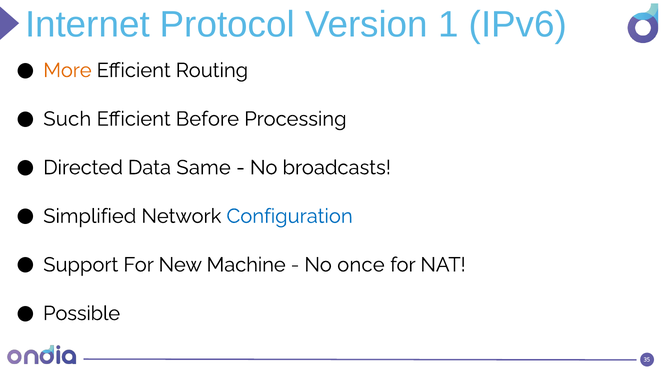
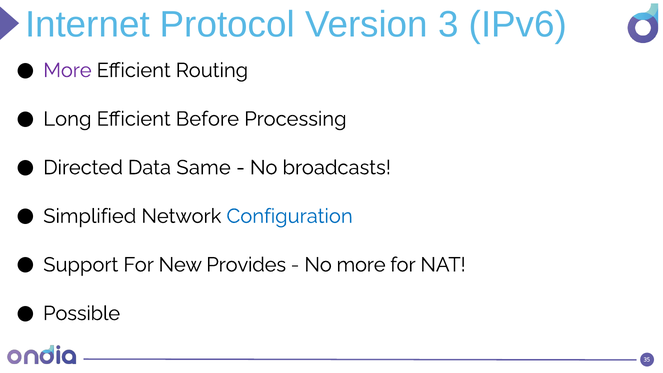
1: 1 -> 3 (448, 25)
More colour: orange -> purple (67, 70)
Such: Such -> Long (67, 119)
Machine: Machine -> Provides (246, 265)
No once: once -> more (361, 265)
